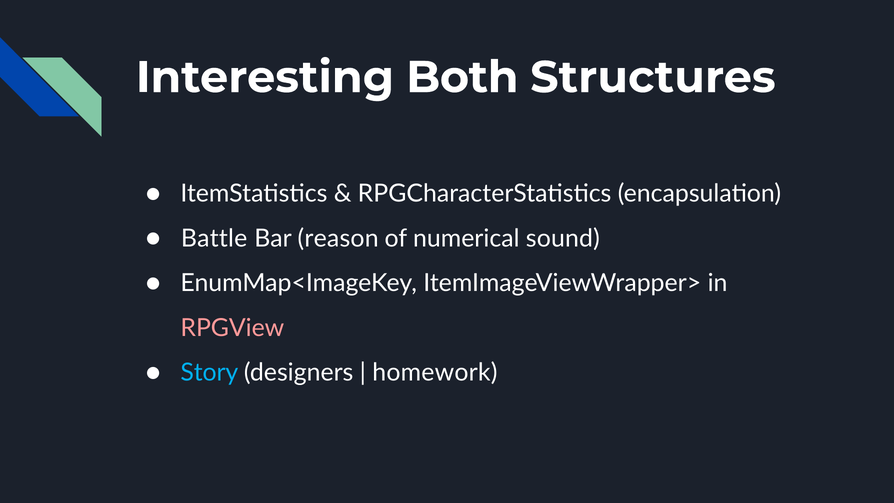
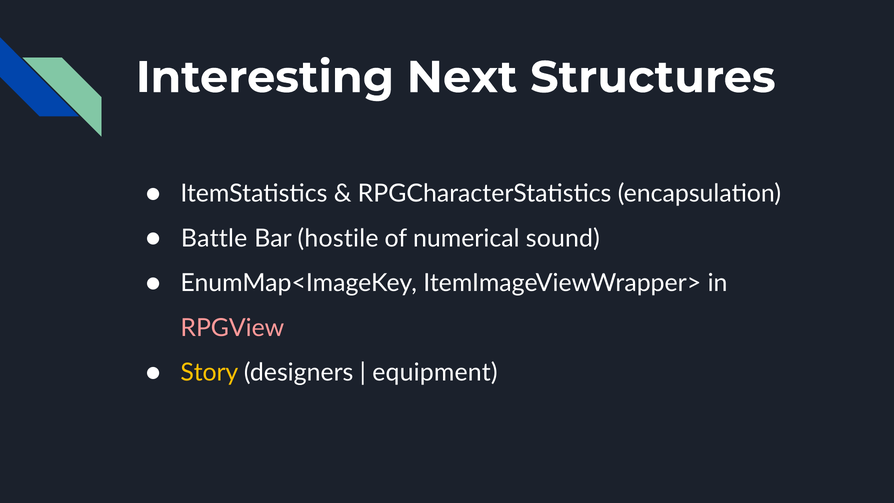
Both: Both -> Next (462, 77)
reason: reason -> hostile (338, 238)
Story colour: light blue -> yellow (209, 373)
homework: homework -> equipment (435, 373)
